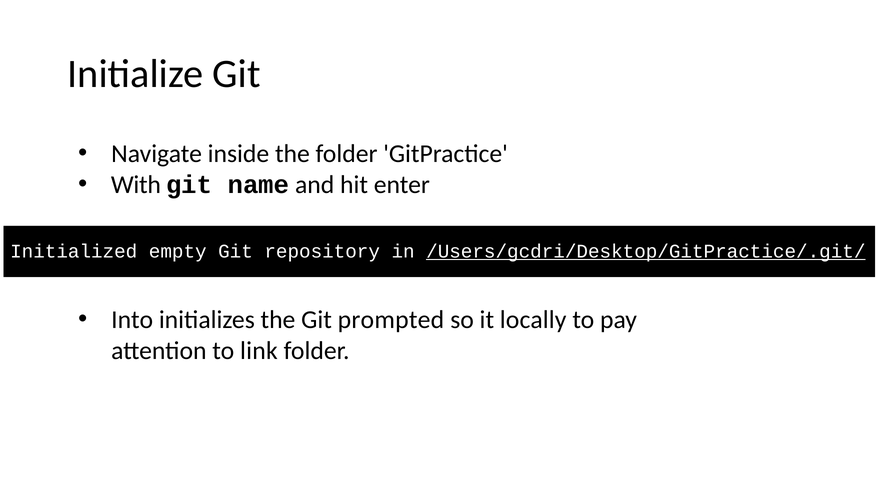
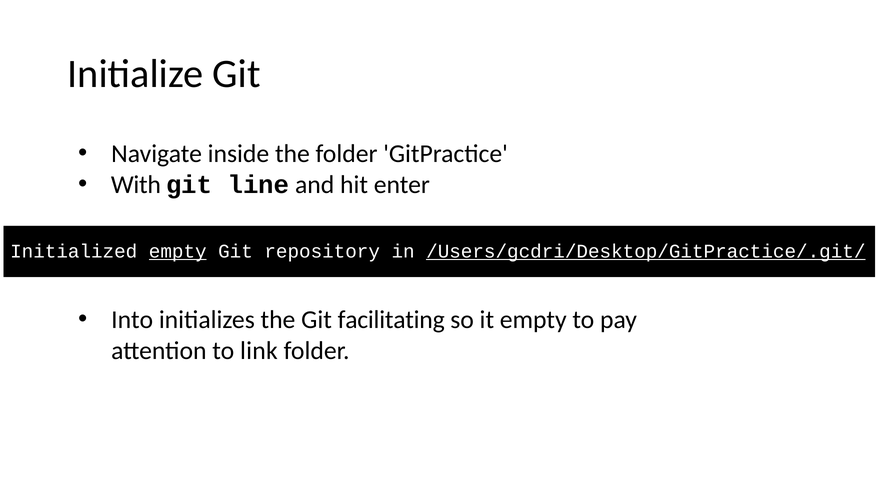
name: name -> line (258, 185)
empty underline: none -> present (178, 251)
prompted: prompted -> facilitating (391, 319)
it locally: locally -> empty (533, 319)
